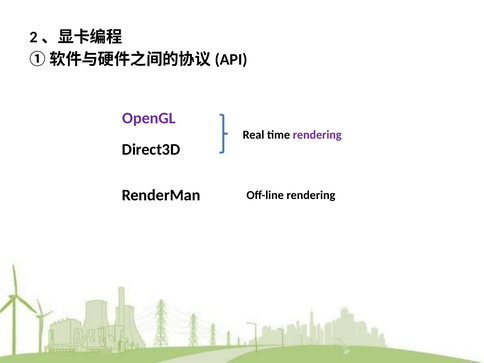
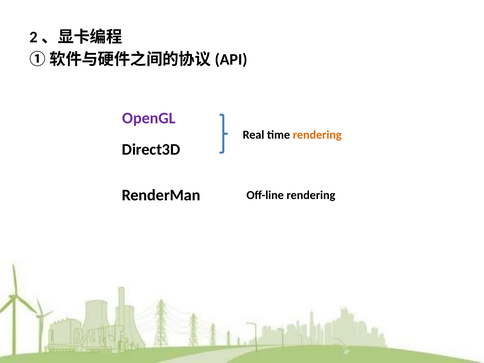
rendering colour: purple -> orange (317, 135)
